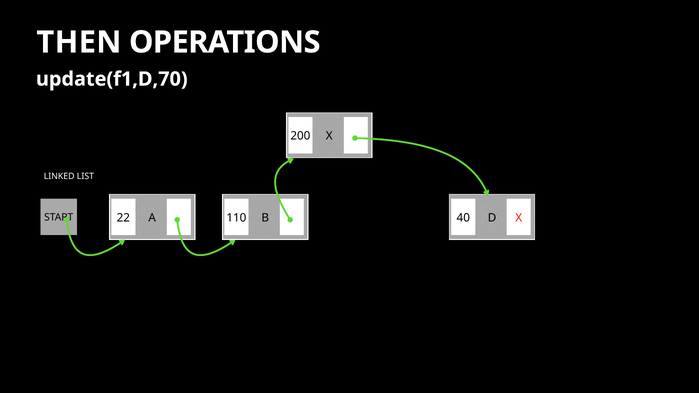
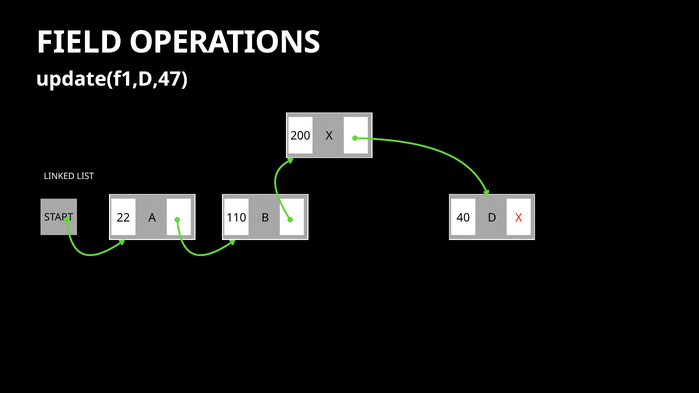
THEN: THEN -> FIELD (79, 42)
update(f1,D,70: update(f1,D,70 -> update(f1,D,47 (112, 79)
